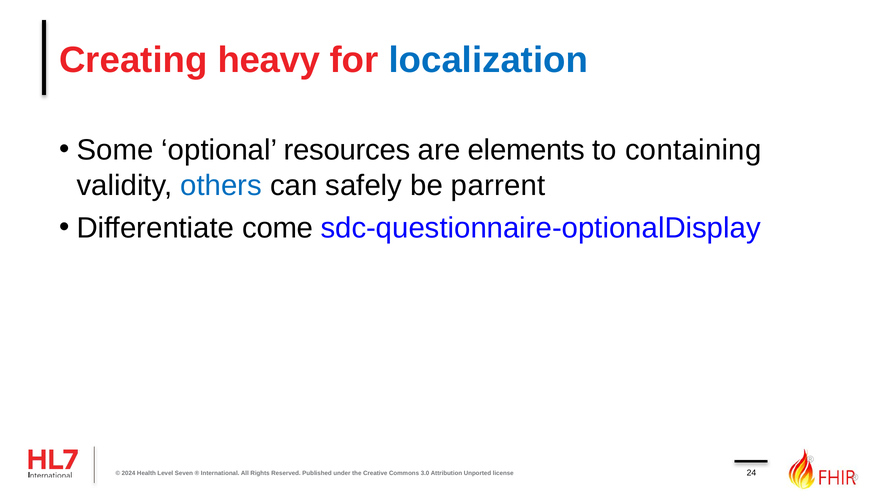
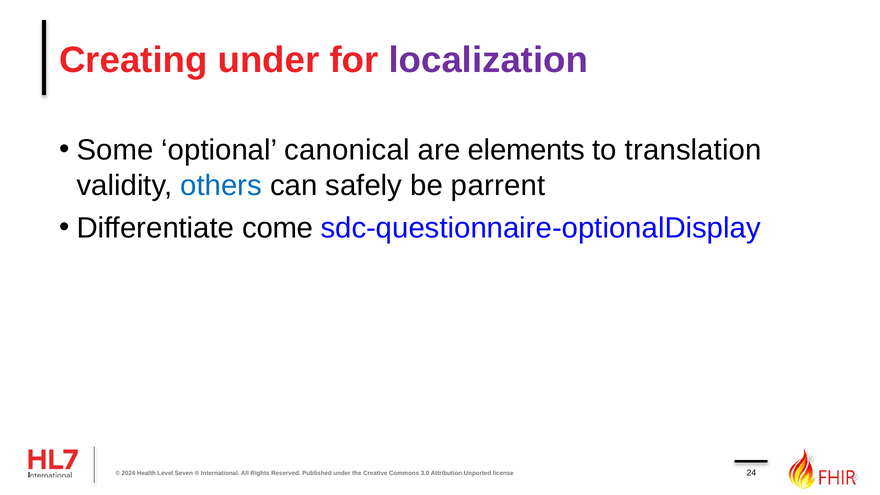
Creating heavy: heavy -> under (269, 60)
localization colour: blue -> purple (488, 60)
resources: resources -> canonical (347, 150)
containing: containing -> translation (693, 150)
